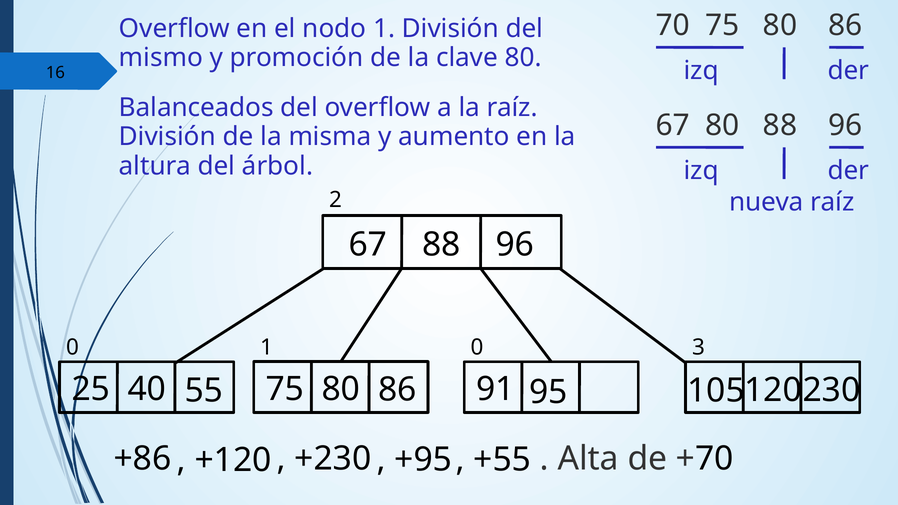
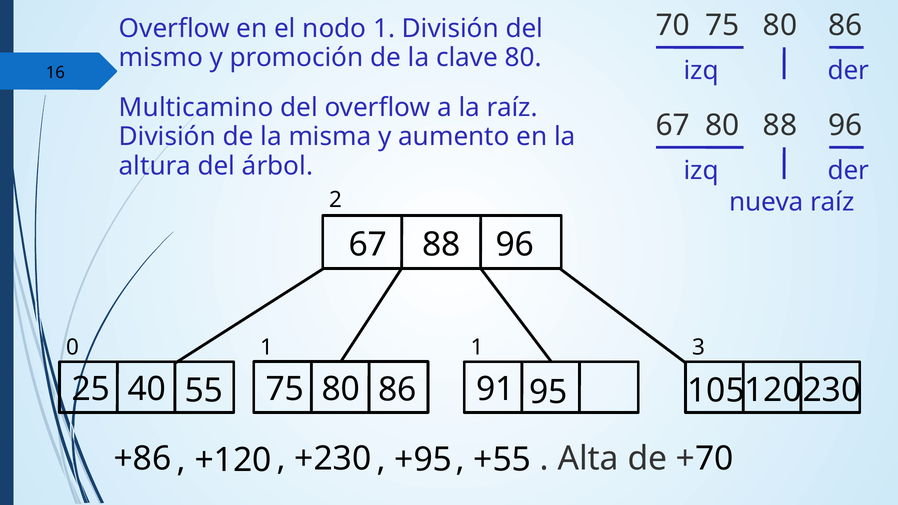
Balanceados: Balanceados -> Multicamino (196, 107)
0: 0 -> 1 (477, 347)
